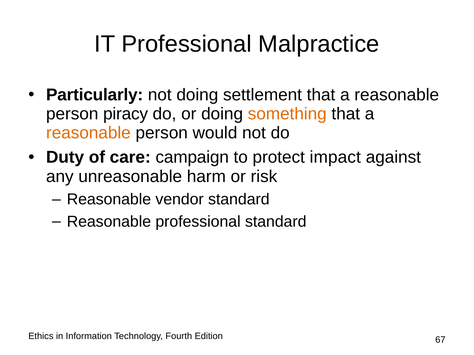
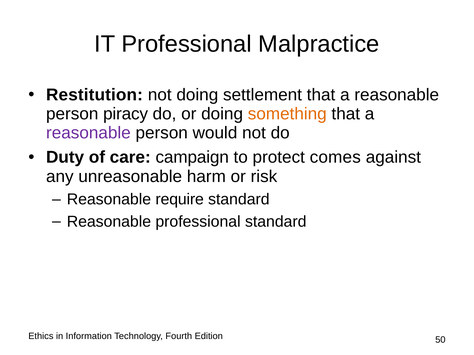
Particularly: Particularly -> Restitution (94, 95)
reasonable colour: orange -> purple (88, 133)
impact: impact -> comes (335, 158)
vendor: vendor -> require (180, 200)
67: 67 -> 50 (440, 340)
